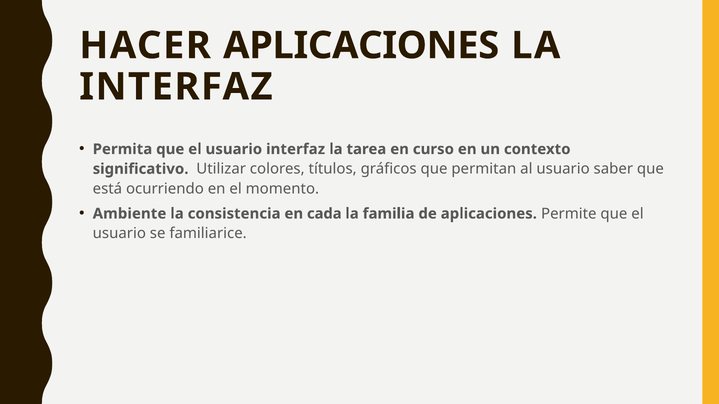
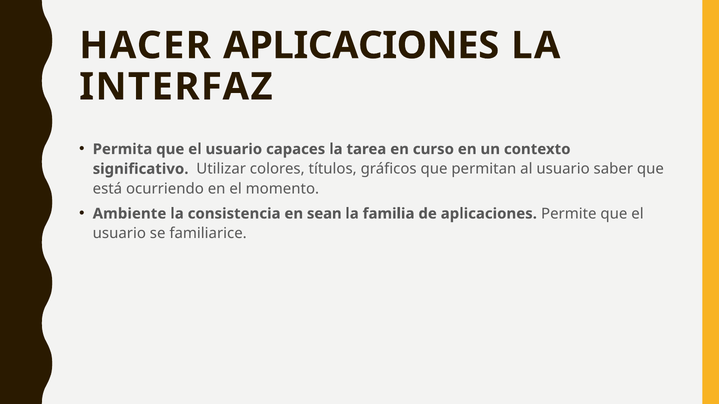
usuario interfaz: interfaz -> capaces (296, 149)
cada: cada -> sean (324, 214)
